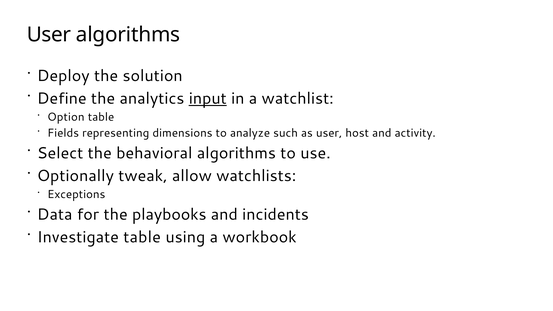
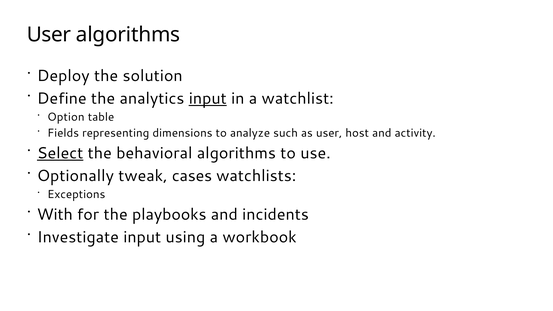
Select underline: none -> present (60, 153)
allow: allow -> cases (192, 176)
Data: Data -> With (55, 215)
Investigate table: table -> input (142, 237)
